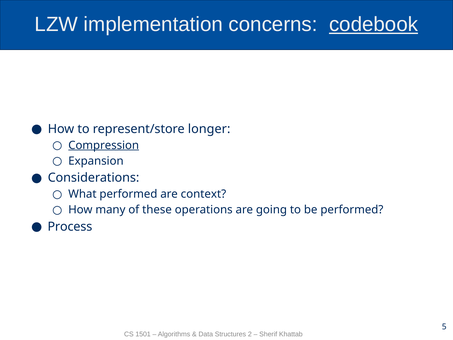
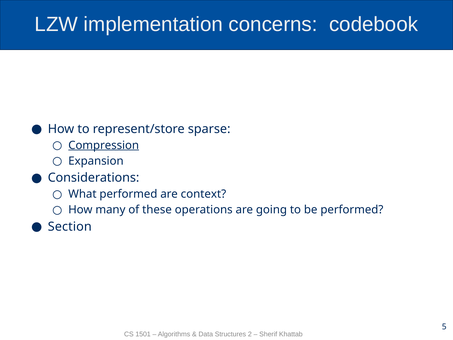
codebook underline: present -> none (374, 25)
longer: longer -> sparse (209, 129)
Process: Process -> Section (70, 227)
